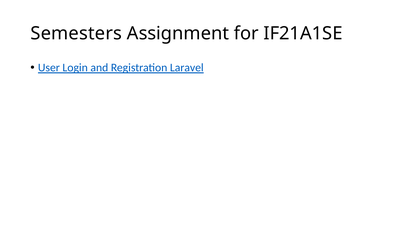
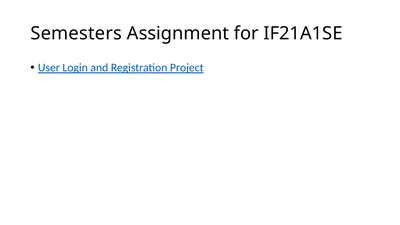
Laravel: Laravel -> Project (187, 68)
